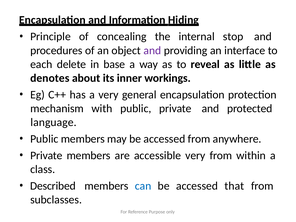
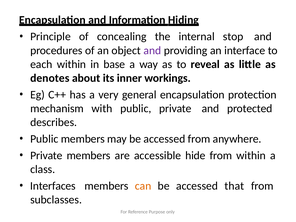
each delete: delete -> within (71, 64)
language: language -> describes (54, 122)
accessible very: very -> hide (195, 155)
Described: Described -> Interfaces (53, 186)
can colour: blue -> orange (143, 186)
